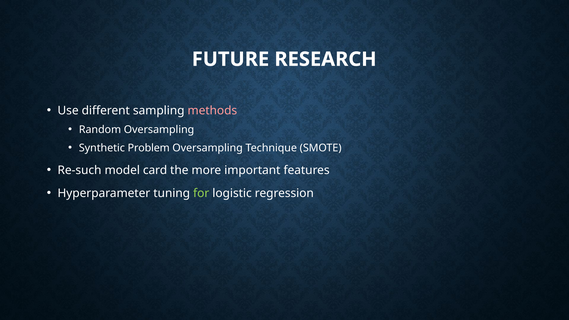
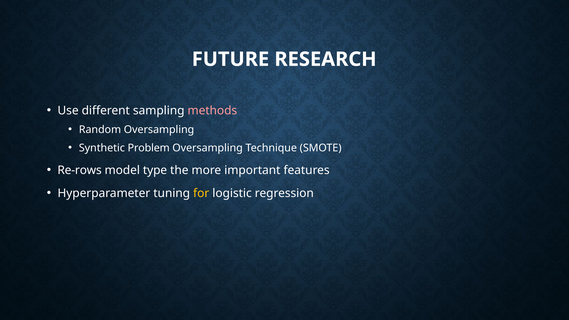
Re-such: Re-such -> Re-rows (80, 170)
card: card -> type (155, 170)
for colour: light green -> yellow (201, 193)
